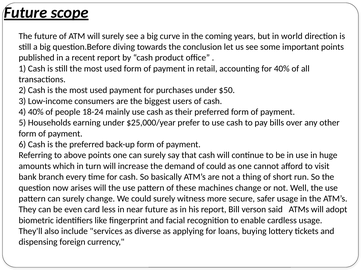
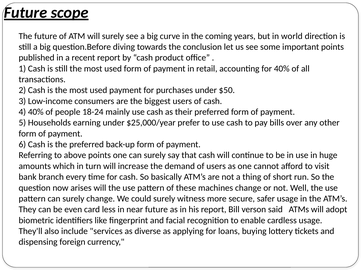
of could: could -> users (216, 166)
